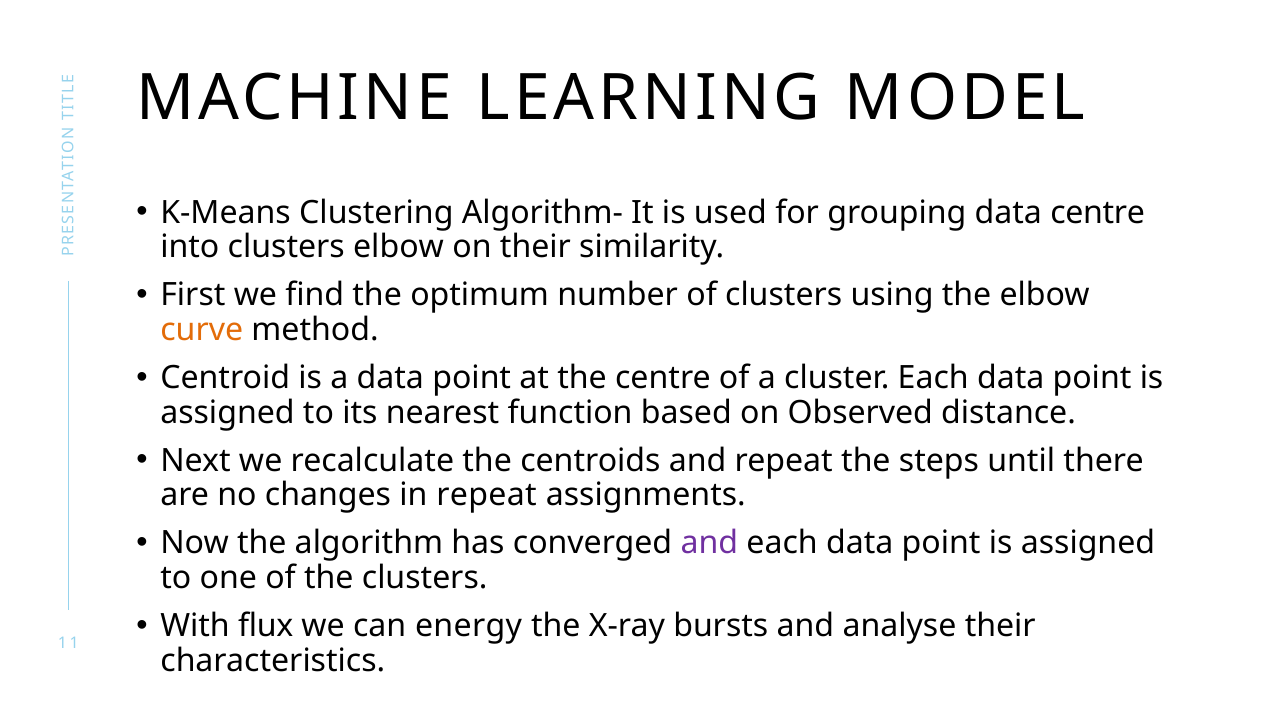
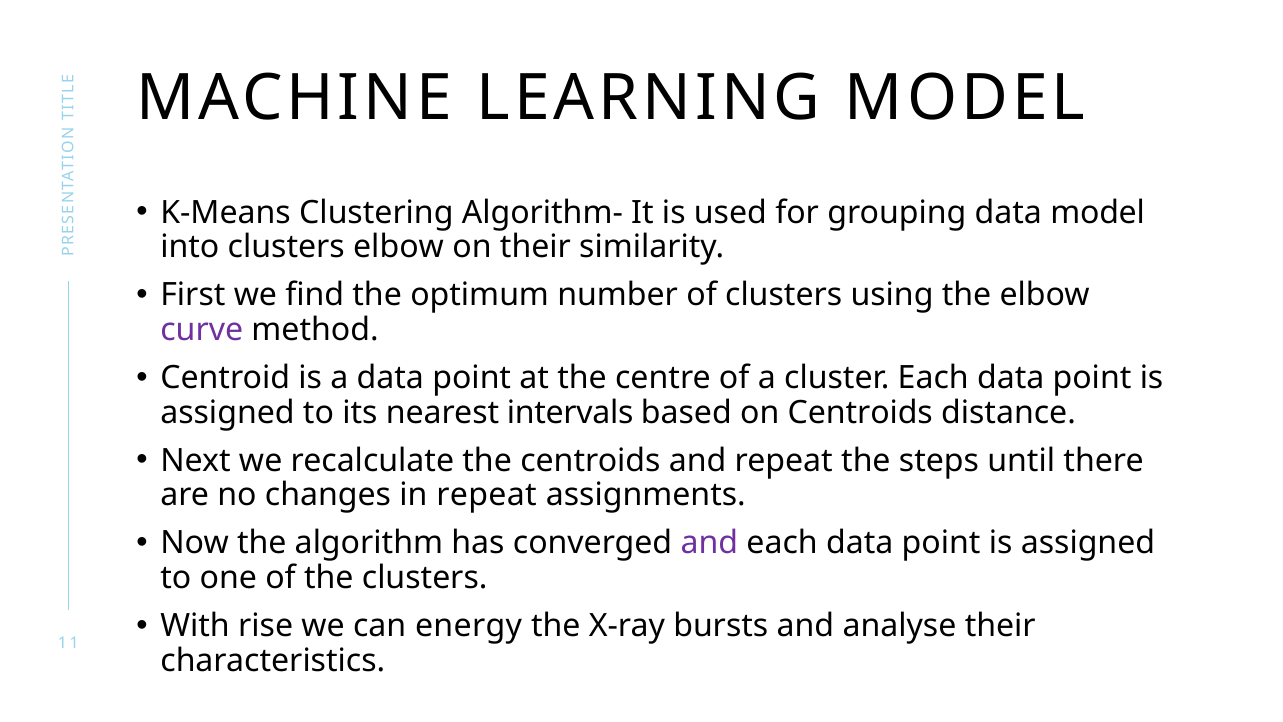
data centre: centre -> model (1098, 212)
curve colour: orange -> purple (202, 330)
function: function -> intervals (570, 412)
on Observed: Observed -> Centroids (860, 412)
flux: flux -> rise (266, 626)
